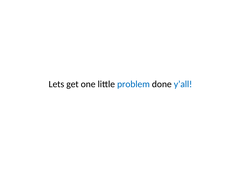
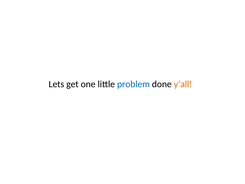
y’all colour: blue -> orange (183, 84)
